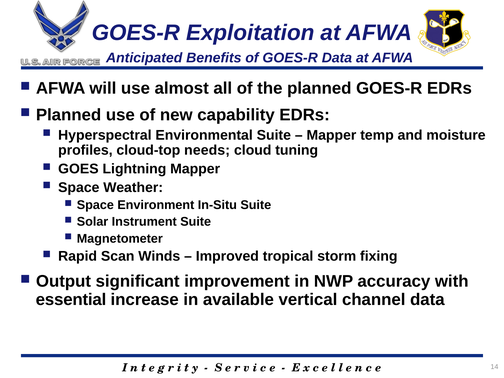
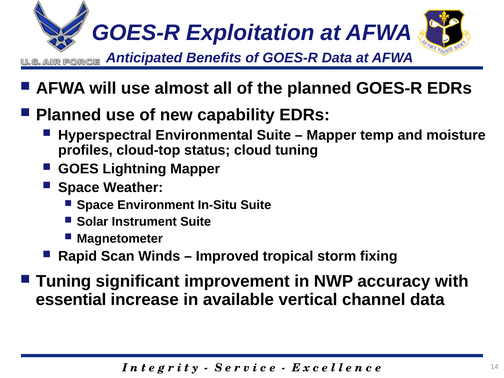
needs: needs -> status (207, 150)
Output: Output -> Tuning (64, 281)
